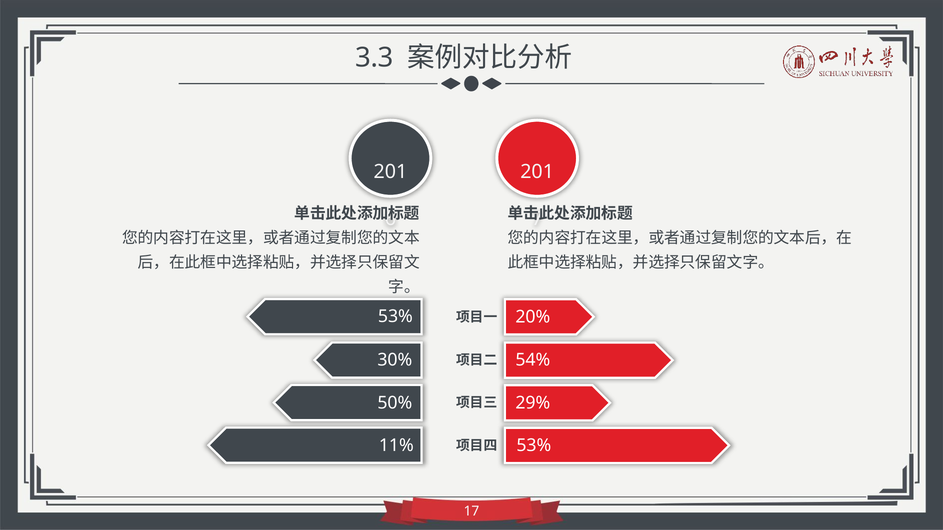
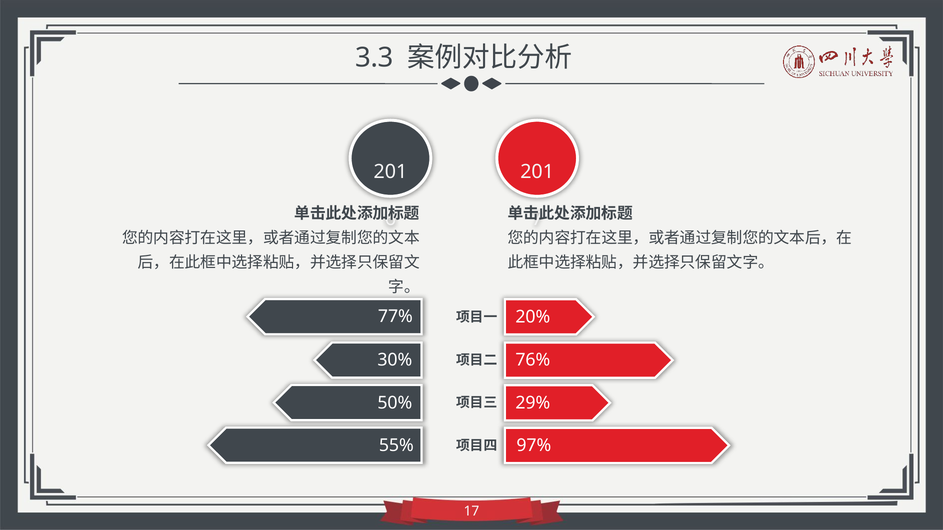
53%: 53% -> 77% (395, 317)
54%: 54% -> 76% (533, 360)
53%: 53% -> 97% (534, 446)
11%: 11% -> 55% (396, 446)
